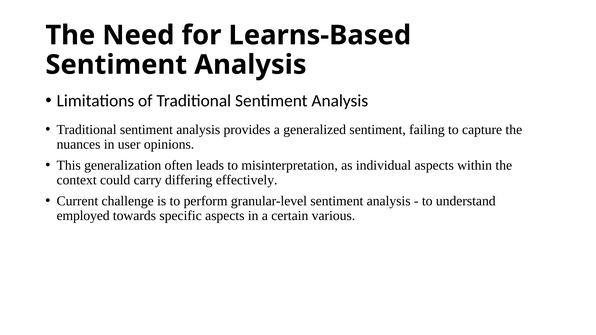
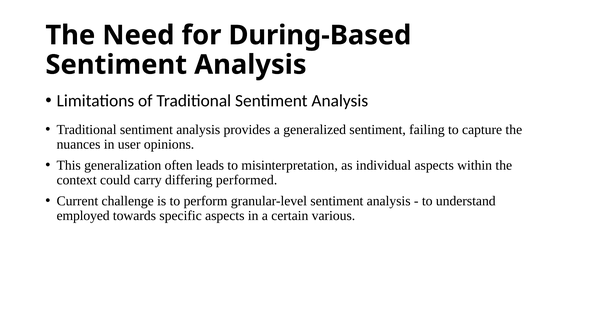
Learns-Based: Learns-Based -> During-Based (320, 35)
effectively: effectively -> performed (247, 180)
